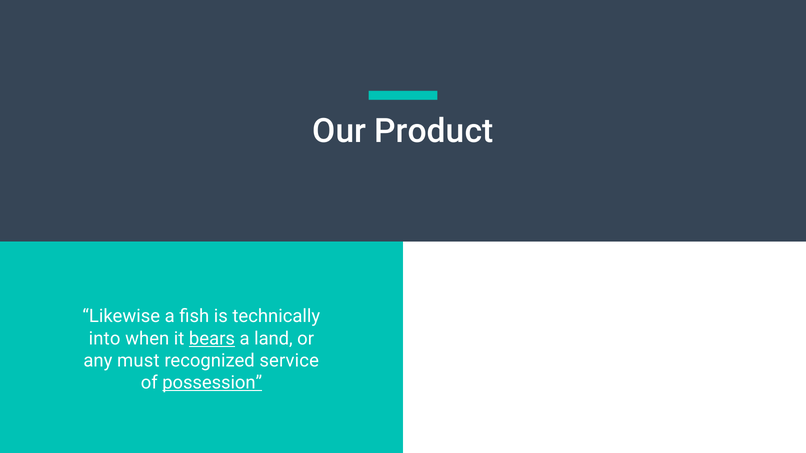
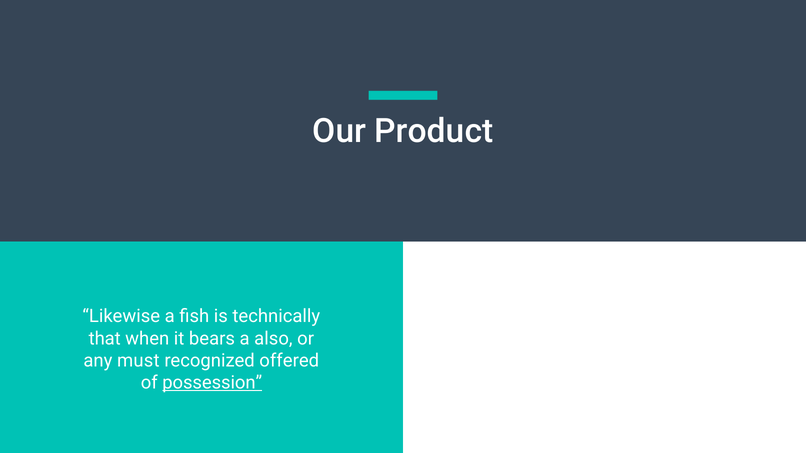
into: into -> that (105, 339)
bears underline: present -> none (212, 339)
land: land -> also (273, 339)
service: service -> offered (289, 361)
